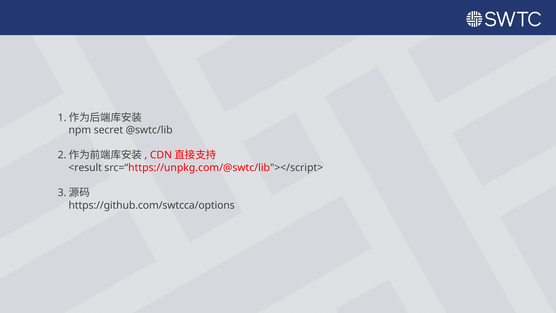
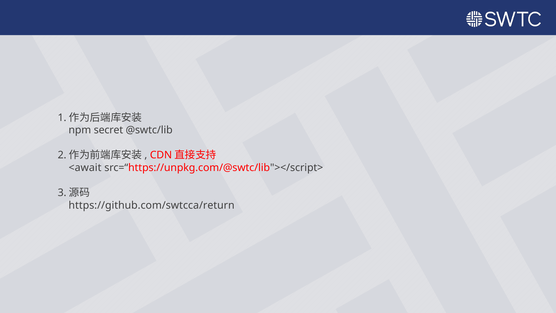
<result: <result -> <await (85, 168)
https://github.com/swtcca/options: https://github.com/swtcca/options -> https://github.com/swtcca/return (152, 205)
